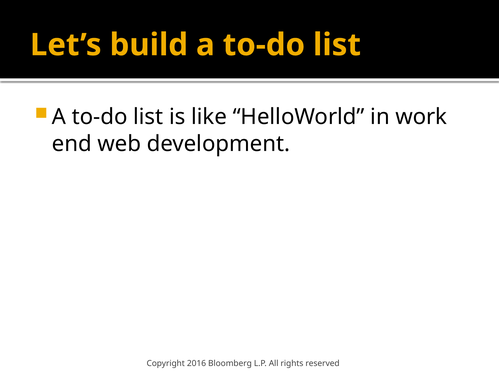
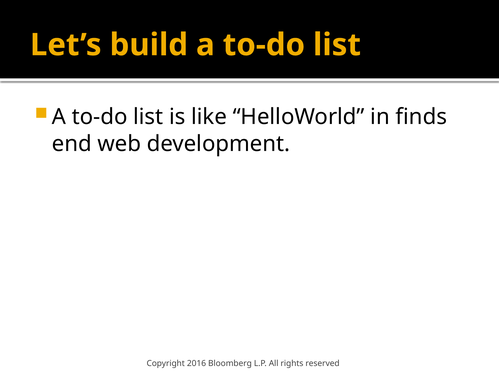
work: work -> finds (421, 117)
